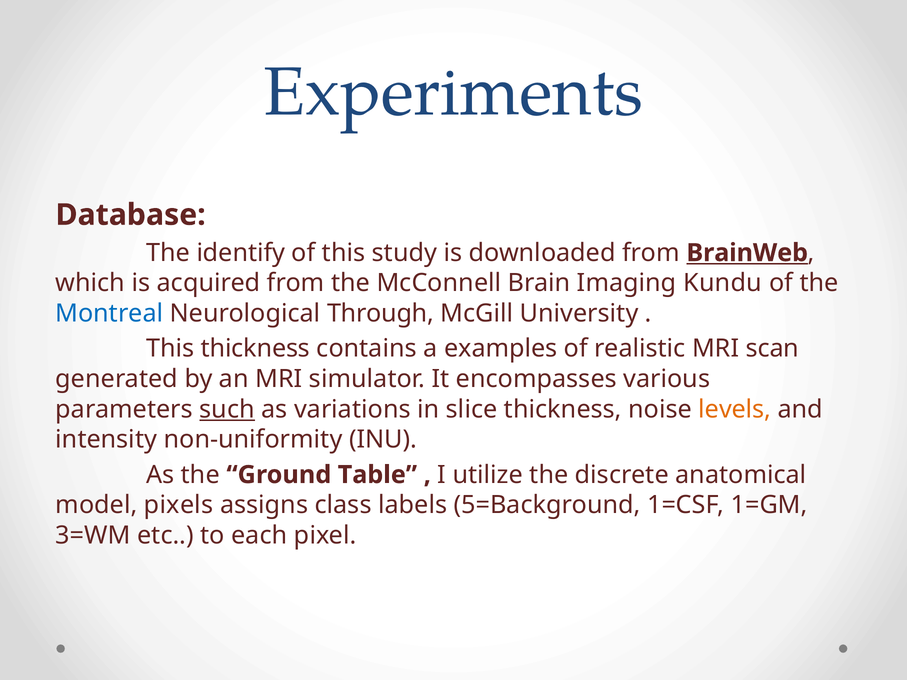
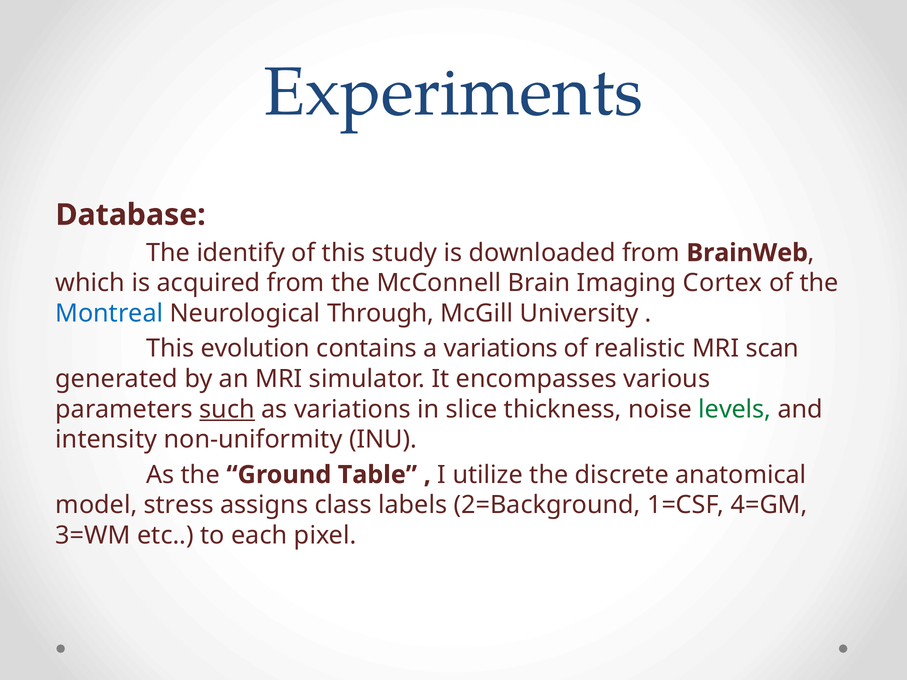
BrainWeb underline: present -> none (747, 253)
Kundu: Kundu -> Cortex (723, 283)
This thickness: thickness -> evolution (255, 349)
a examples: examples -> variations (501, 349)
levels colour: orange -> green (735, 409)
pixels: pixels -> stress (179, 505)
5=Background: 5=Background -> 2=Background (547, 505)
1=GM: 1=GM -> 4=GM (769, 505)
